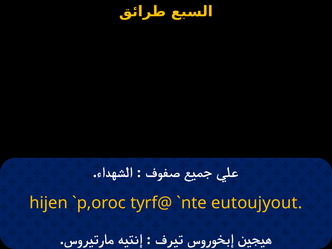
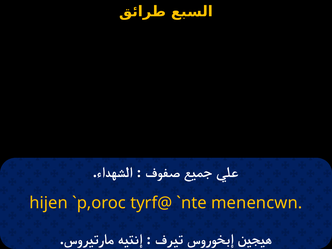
eutoujyout: eutoujyout -> menencwn (257, 203)
